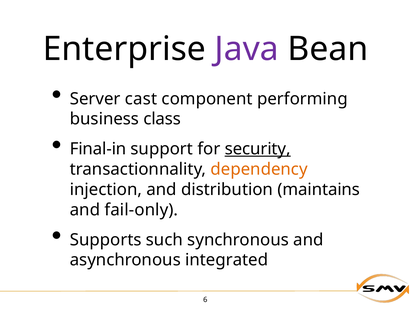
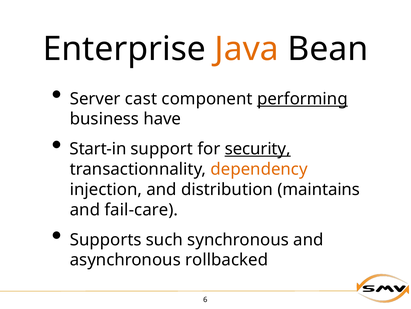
Java colour: purple -> orange (247, 49)
performing underline: none -> present (302, 99)
class: class -> have (162, 119)
Final-in: Final-in -> Start-in (98, 149)
fail-only: fail-only -> fail-care (141, 209)
integrated: integrated -> rollbacked (227, 259)
